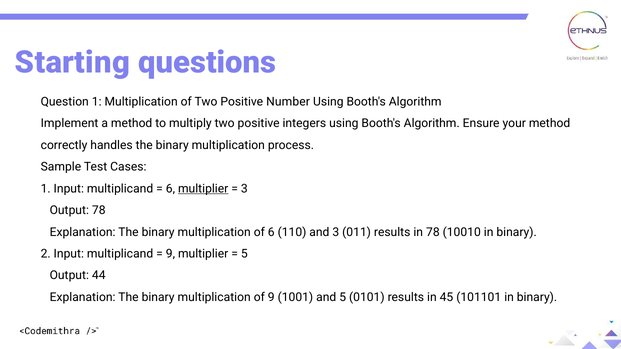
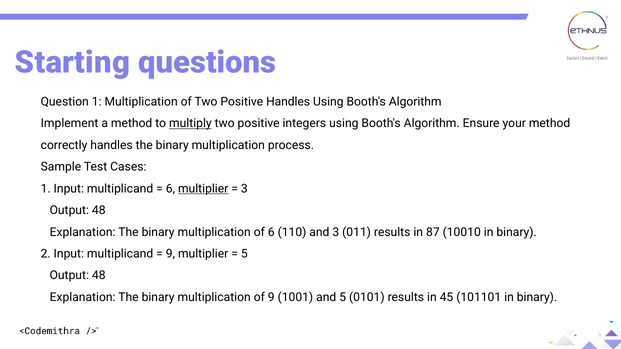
Positive Number: Number -> Handles (288, 102)
multiply underline: none -> present (190, 124)
78: 78 -> 48 (99, 211)
in 78: 78 -> 87 (433, 232)
44: 44 -> 48 (99, 276)
